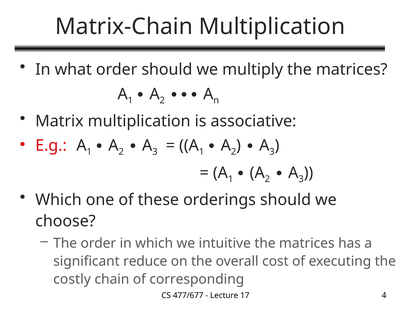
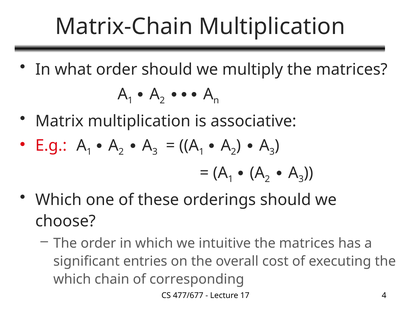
reduce: reduce -> entries (145, 261)
costly: costly -> which (72, 279)
